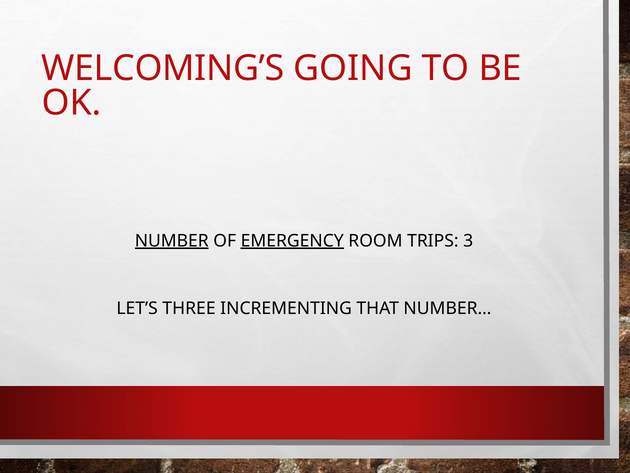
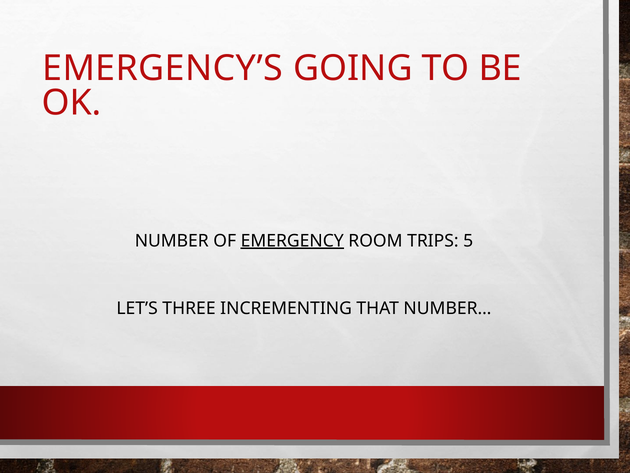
WELCOMING’S: WELCOMING’S -> EMERGENCY’S (163, 68)
NUMBER underline: present -> none (172, 240)
3: 3 -> 5 (468, 240)
